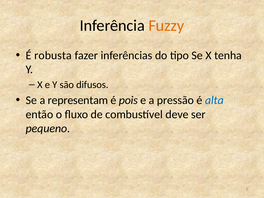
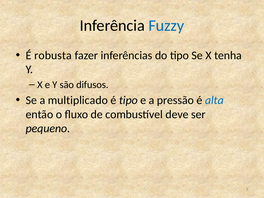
Fuzzy colour: orange -> blue (166, 26)
representam: representam -> multiplicado (78, 100)
é pois: pois -> tipo (128, 100)
